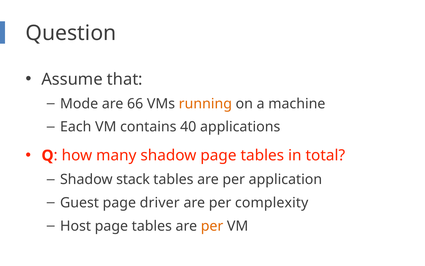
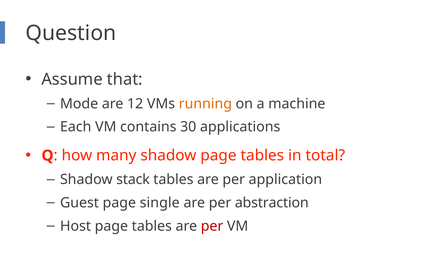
66: 66 -> 12 (135, 104)
40: 40 -> 30 (188, 127)
driver: driver -> single (160, 202)
complexity: complexity -> abstraction (272, 202)
per colour: orange -> red (212, 226)
